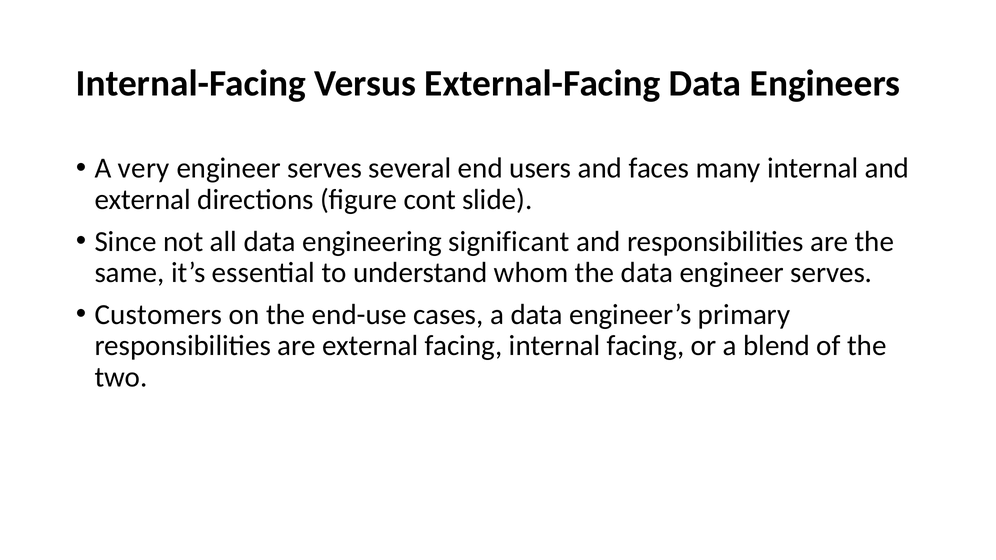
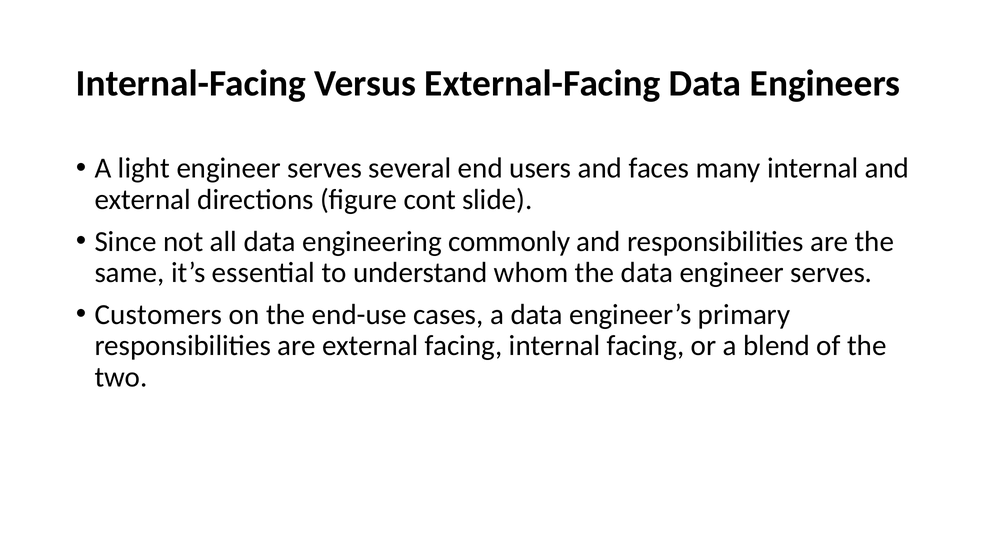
very: very -> light (144, 168)
significant: significant -> commonly (509, 242)
